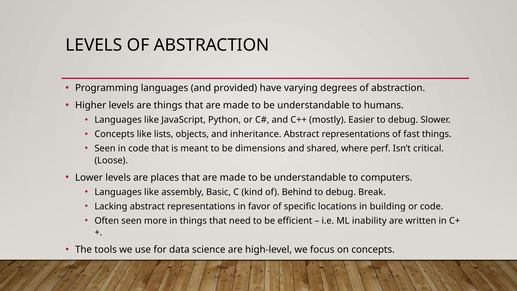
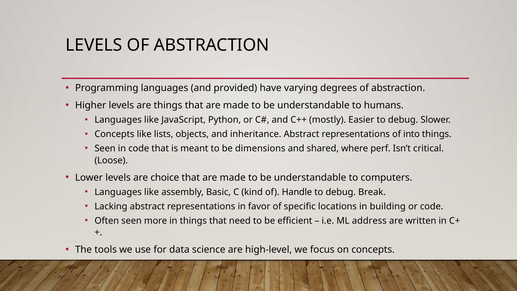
fast: fast -> into (412, 134)
places: places -> choice (165, 177)
Behind: Behind -> Handle (297, 192)
inability: inability -> address (369, 221)
